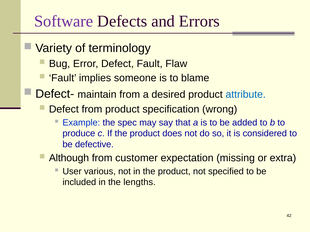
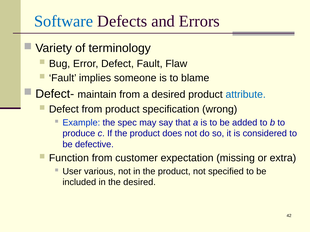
Software colour: purple -> blue (64, 21)
Although: Although -> Function (69, 158)
the lengths: lengths -> desired (140, 183)
